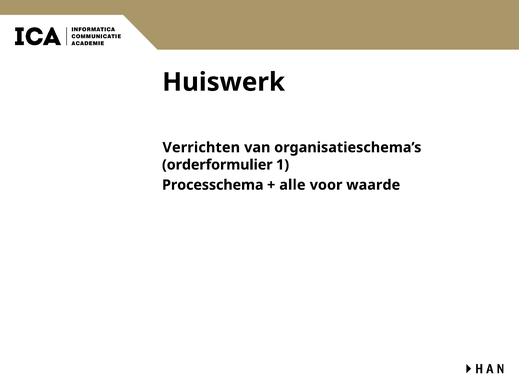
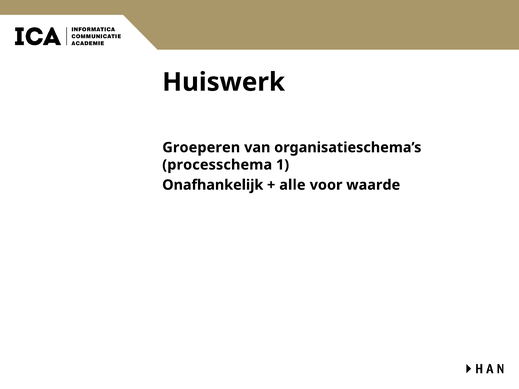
Verrichten: Verrichten -> Groeperen (201, 148)
orderformulier: orderformulier -> processchema (217, 165)
Processchema: Processchema -> Onafhankelijk (213, 185)
